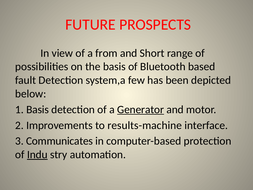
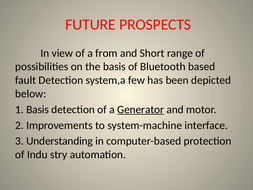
results-machine: results-machine -> system-machine (145, 125)
Communicates: Communicates -> Understanding (60, 141)
Indu underline: present -> none (37, 154)
